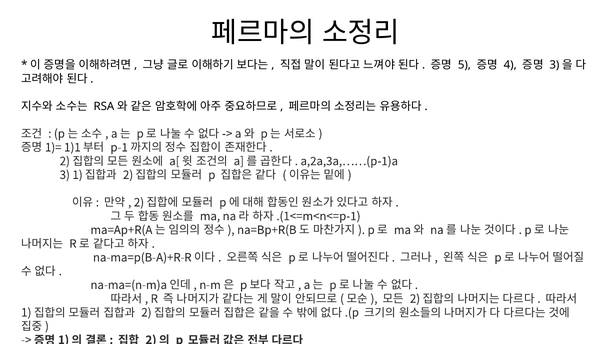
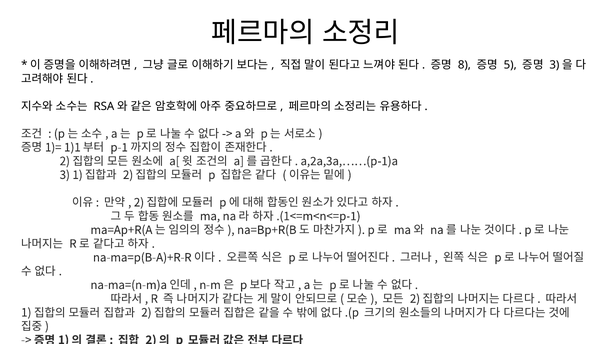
5: 5 -> 8 (464, 65)
4: 4 -> 5 (510, 65)
